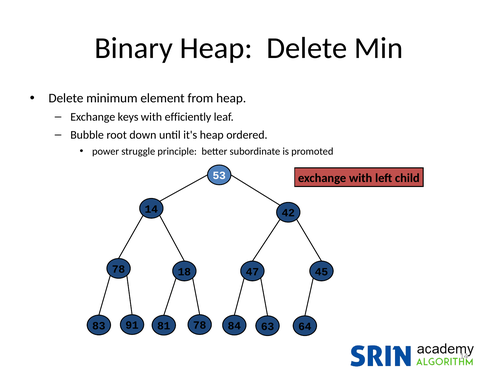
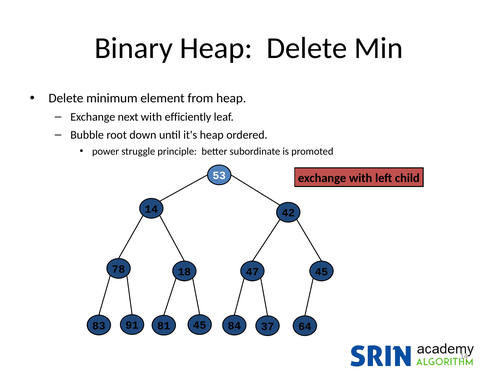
keys: keys -> next (128, 117)
63: 63 -> 37 (268, 327)
81 78: 78 -> 45 (200, 326)
